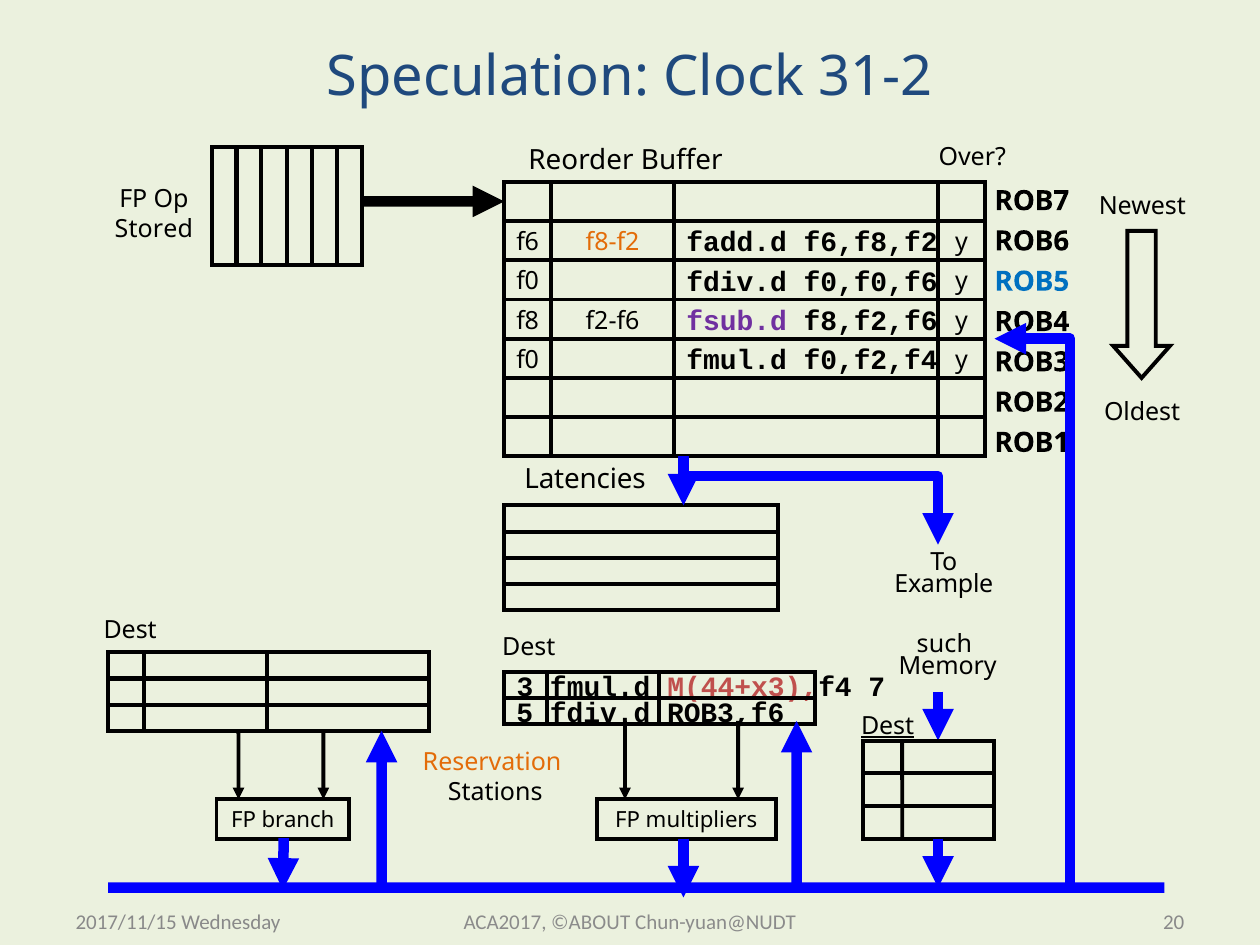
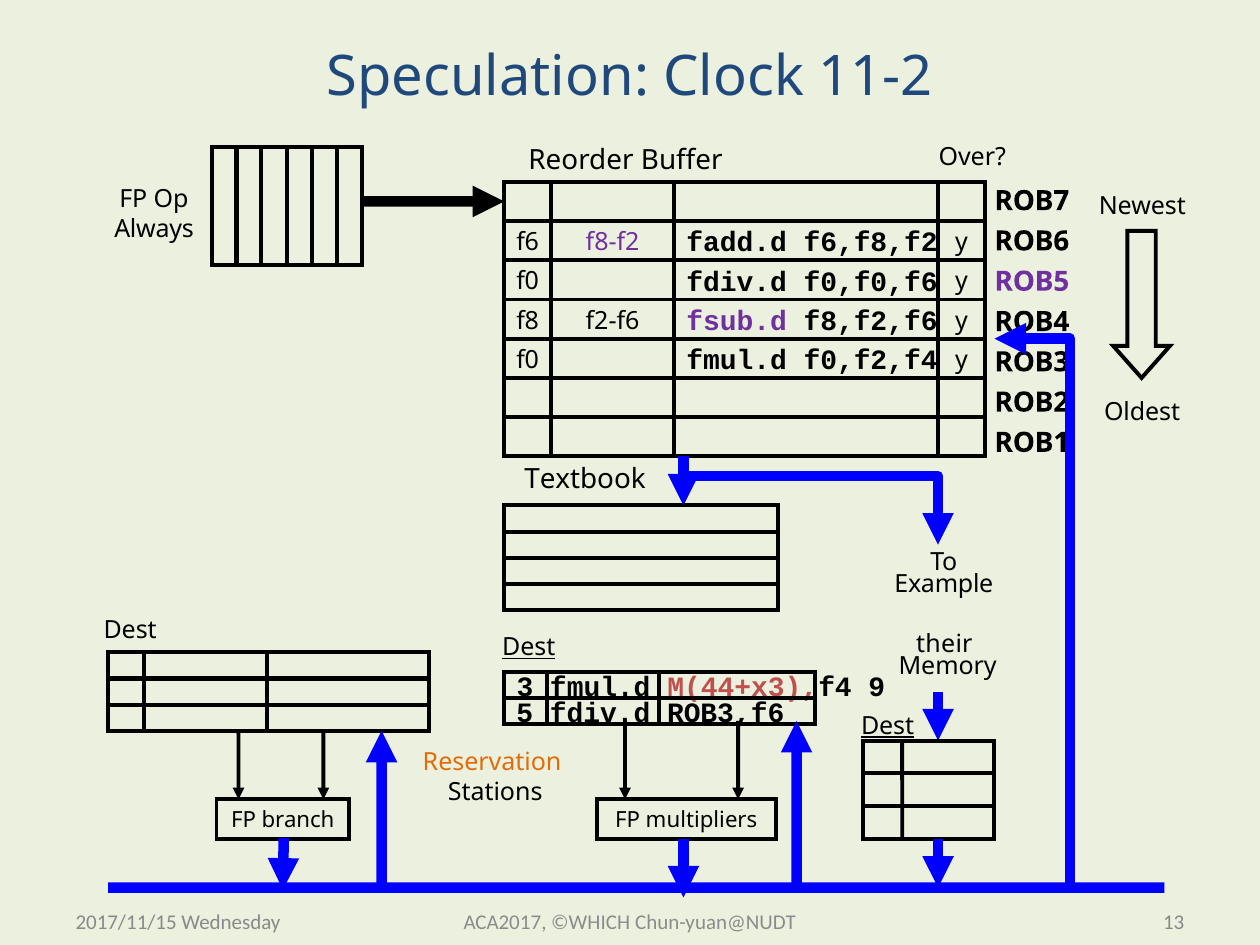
31-2: 31-2 -> 11-2 (876, 77)
Stored: Stored -> Always (154, 229)
f8-f2 colour: orange -> purple (613, 242)
ROB5 colour: blue -> purple (1032, 282)
Latencies: Latencies -> Textbook (585, 480)
such: such -> their (944, 645)
Dest underline: none -> present (529, 648)
7: 7 -> 9 (877, 687)
©ABOUT: ©ABOUT -> ©WHICH (591, 922)
20: 20 -> 13 (1174, 922)
